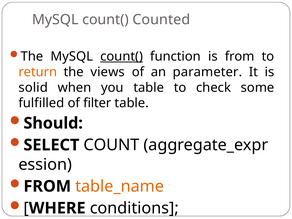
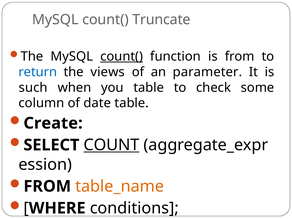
Counted: Counted -> Truncate (161, 20)
return colour: orange -> blue (38, 72)
solid: solid -> such (33, 88)
fulfilled: fulfilled -> column (41, 103)
filter: filter -> date (97, 103)
Should: Should -> Create (53, 123)
COUNT underline: none -> present (111, 145)
